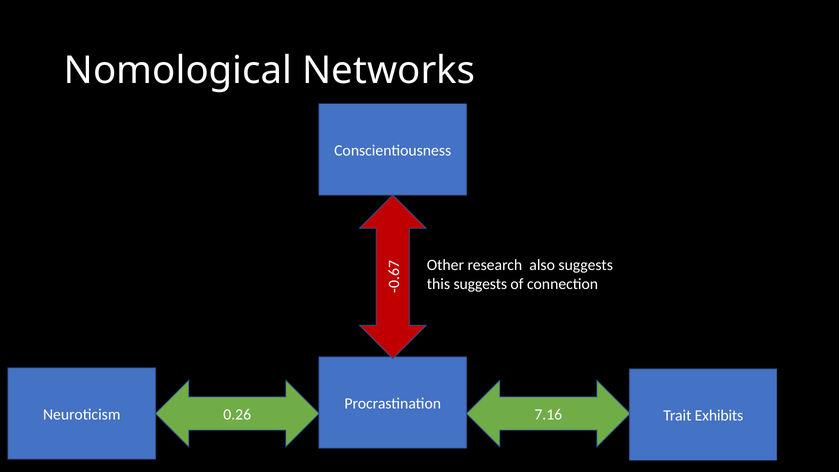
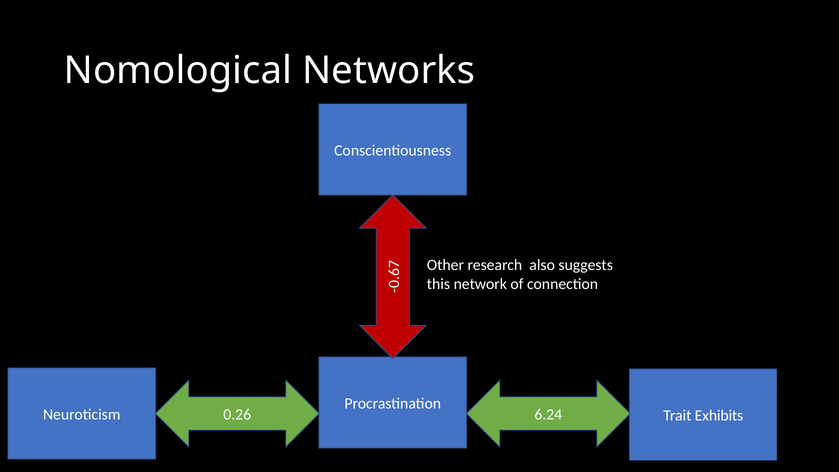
this suggests: suggests -> network (480, 284)
7.16: 7.16 -> 6.24 (548, 415)
